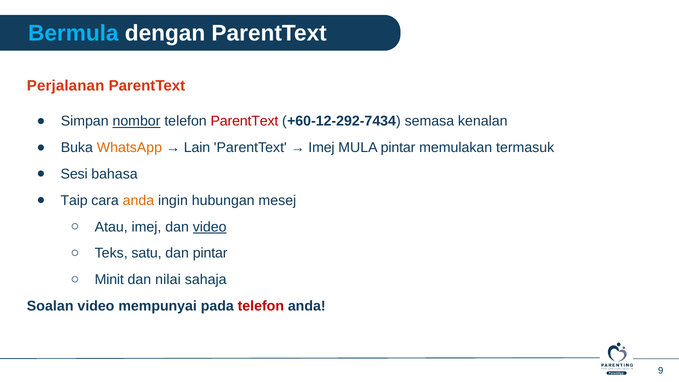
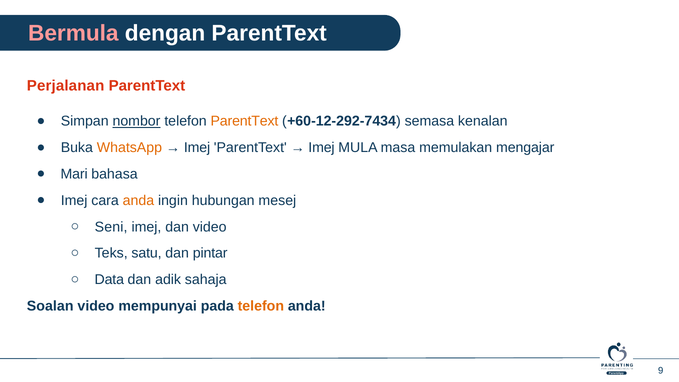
Bermula colour: light blue -> pink (73, 33)
ParentText colour: red -> orange (244, 121)
Lain: Lain -> Imej (197, 148)
MULA pintar: pintar -> masa (398, 148)
termasuk: termasuk -> mengajar (525, 148)
Sesi: Sesi -> Mari (74, 174)
Taip: Taip -> Imej (74, 200)
Atau: Atau -> Seni (111, 227)
video underline: present -> none (210, 227)
Minit: Minit -> Data (109, 280)
nilai: nilai -> adik (168, 280)
telefon colour: red -> orange (261, 306)
